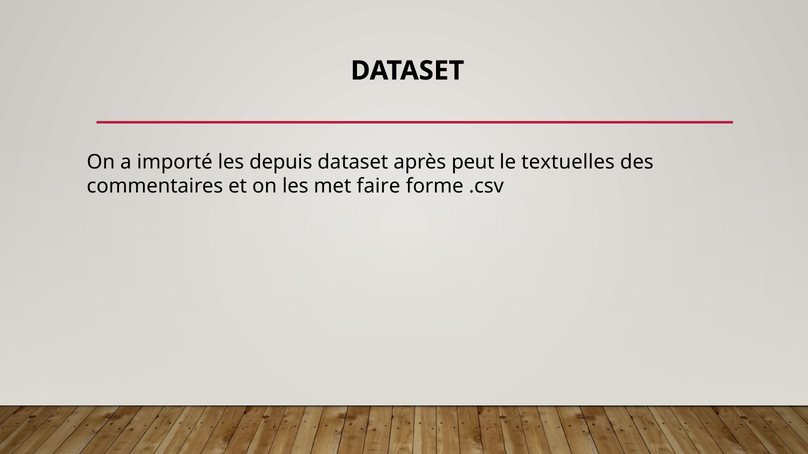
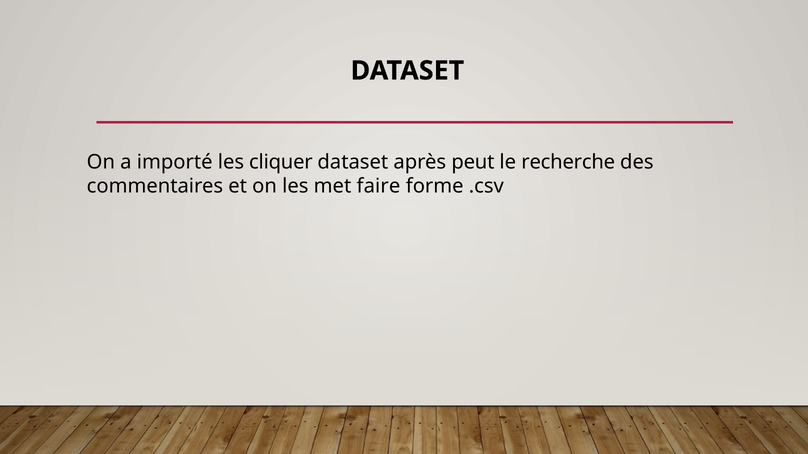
depuis: depuis -> cliquer (281, 162)
textuelles: textuelles -> recherche (568, 162)
